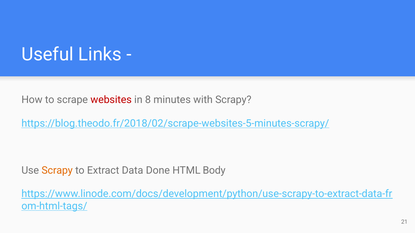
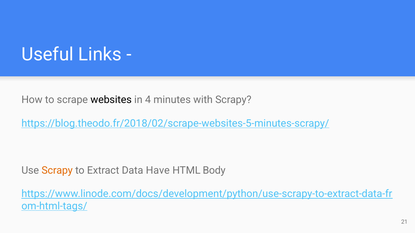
websites colour: red -> black (111, 100)
8: 8 -> 4 (148, 100)
Done: Done -> Have (158, 171)
